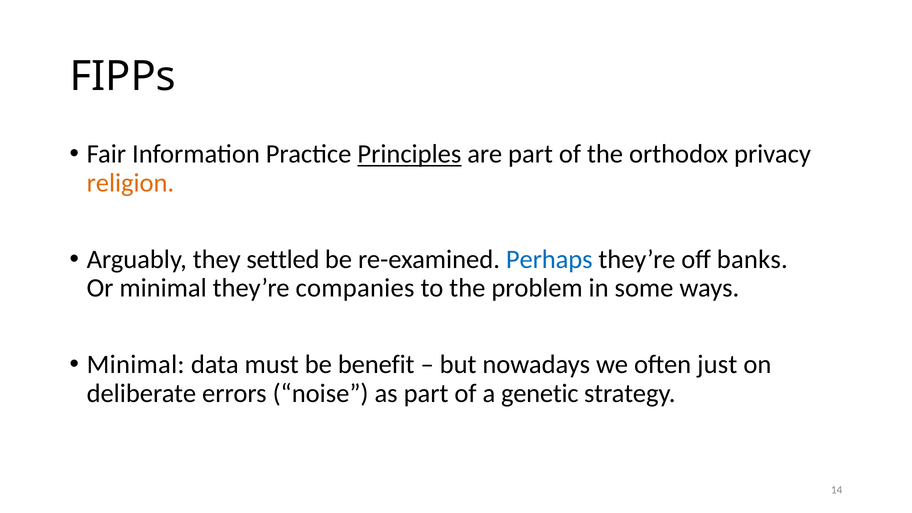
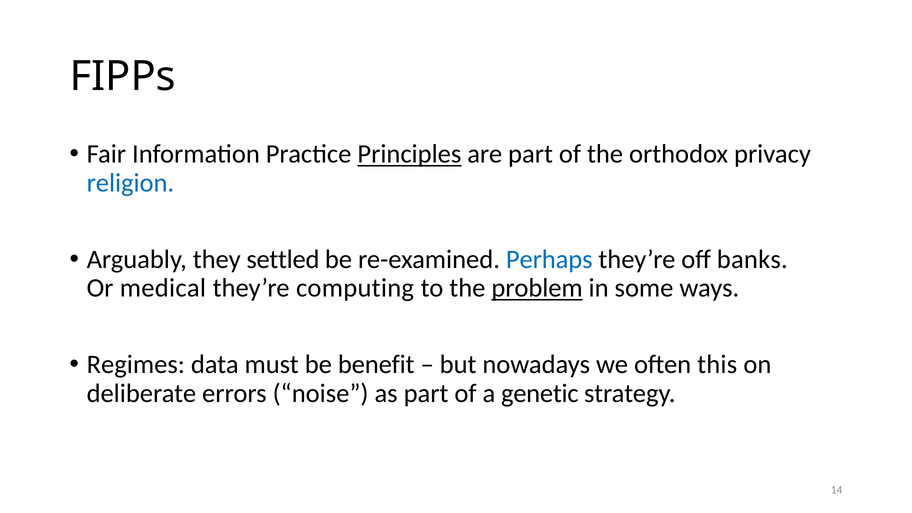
religion colour: orange -> blue (130, 183)
Or minimal: minimal -> medical (163, 288)
companies: companies -> computing (355, 288)
problem underline: none -> present (537, 288)
Minimal: Minimal -> Regimes (136, 365)
just: just -> this (717, 365)
